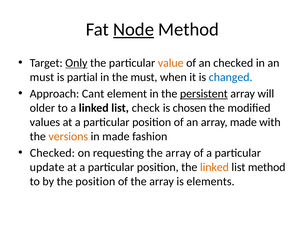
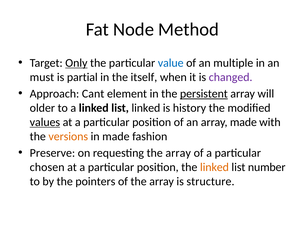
Node underline: present -> none (134, 30)
value colour: orange -> blue (171, 63)
an checked: checked -> multiple (233, 63)
the must: must -> itself (144, 77)
changed colour: blue -> purple (231, 77)
list check: check -> linked (146, 108)
chosen: chosen -> history (189, 108)
values underline: none -> present (45, 122)
Checked: Checked -> Preserve (52, 153)
update: update -> chosen (47, 167)
list method: method -> number (267, 167)
the position: position -> pointers (95, 181)
elements: elements -> structure (211, 181)
